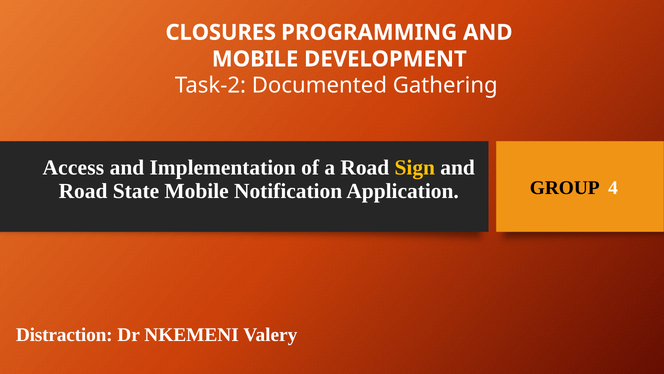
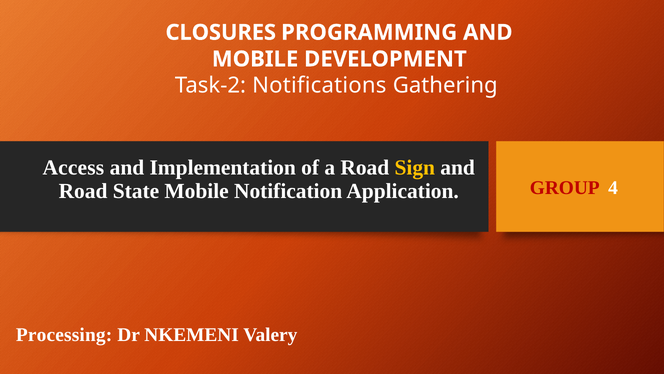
Documented: Documented -> Notifications (319, 86)
GROUP colour: black -> red (565, 187)
Distraction: Distraction -> Processing (64, 334)
